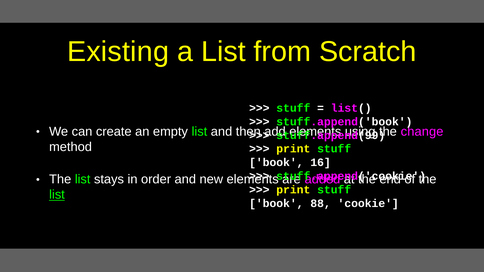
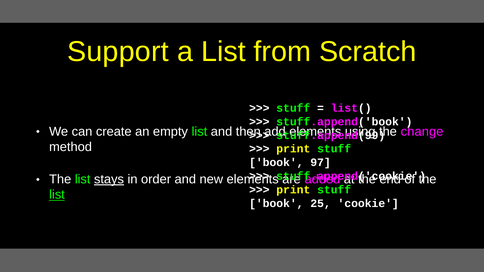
Existing: Existing -> Support (118, 52)
16: 16 -> 97 (321, 163)
stays underline: none -> present (109, 180)
88: 88 -> 25 (321, 203)
